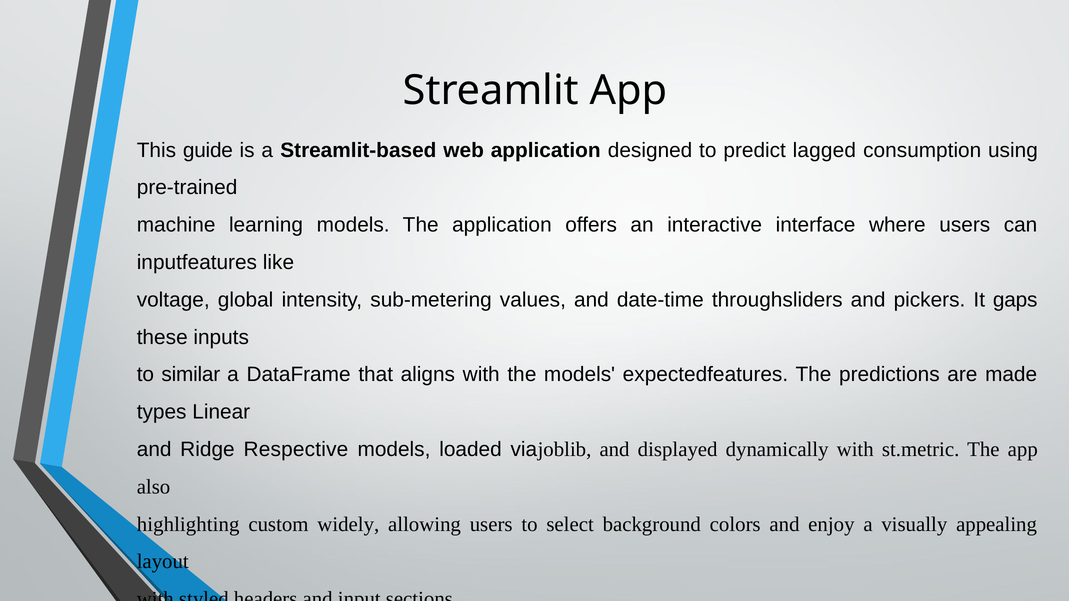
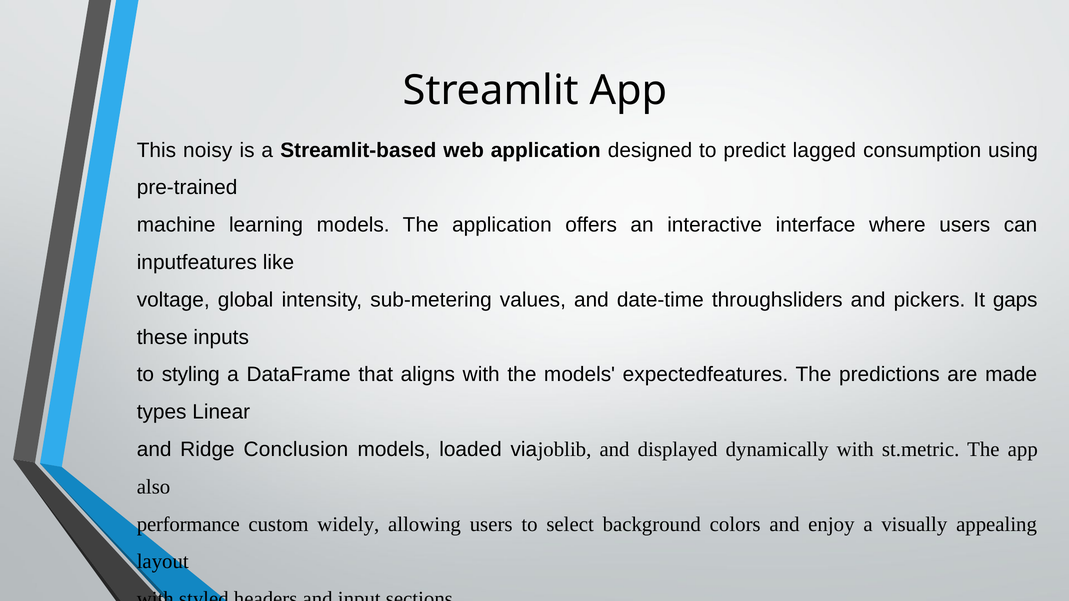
guide: guide -> noisy (208, 150)
similar: similar -> styling (191, 375)
Respective: Respective -> Conclusion (296, 450)
highlighting: highlighting -> performance (188, 524)
